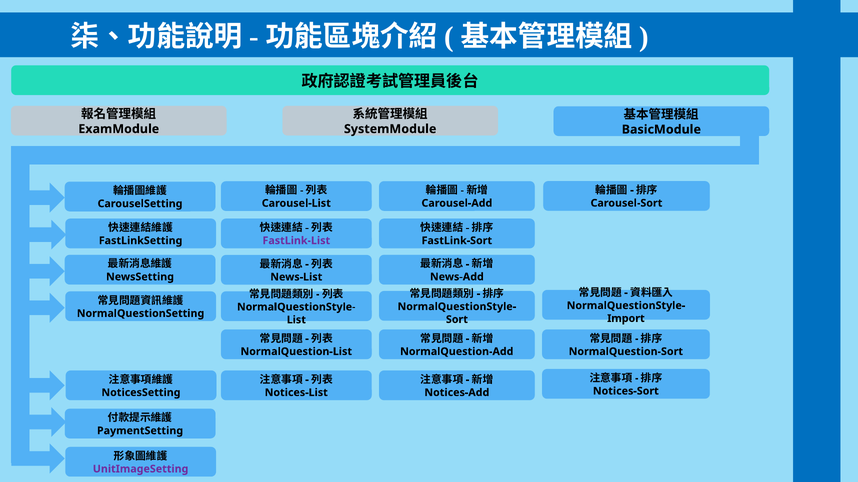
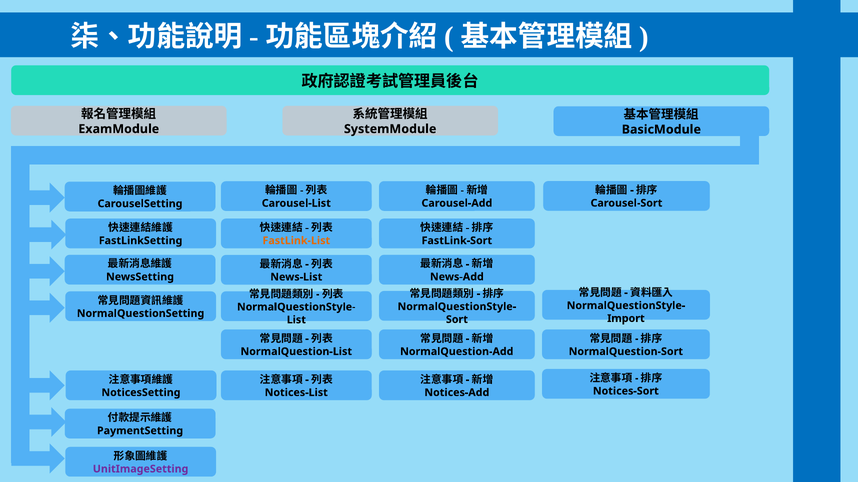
FastLink-List colour: purple -> orange (296, 241)
